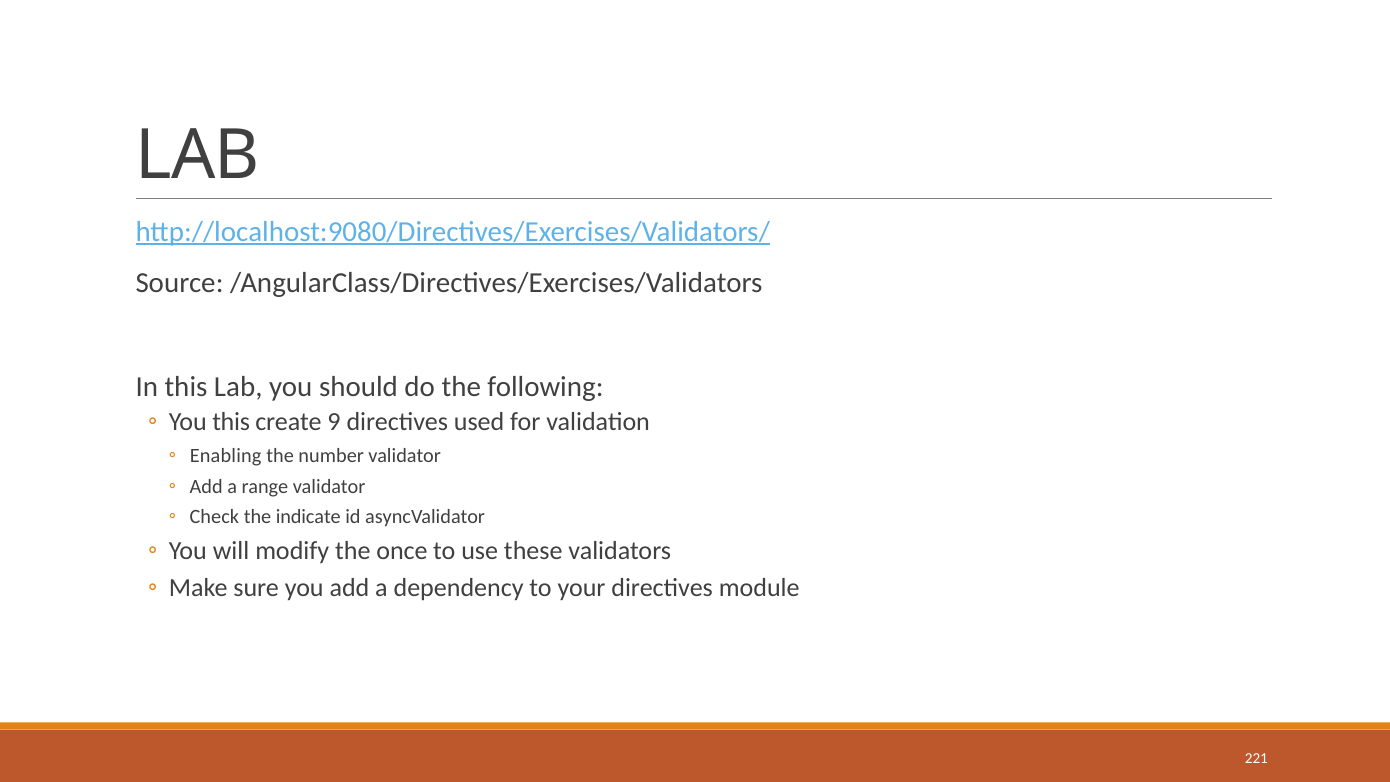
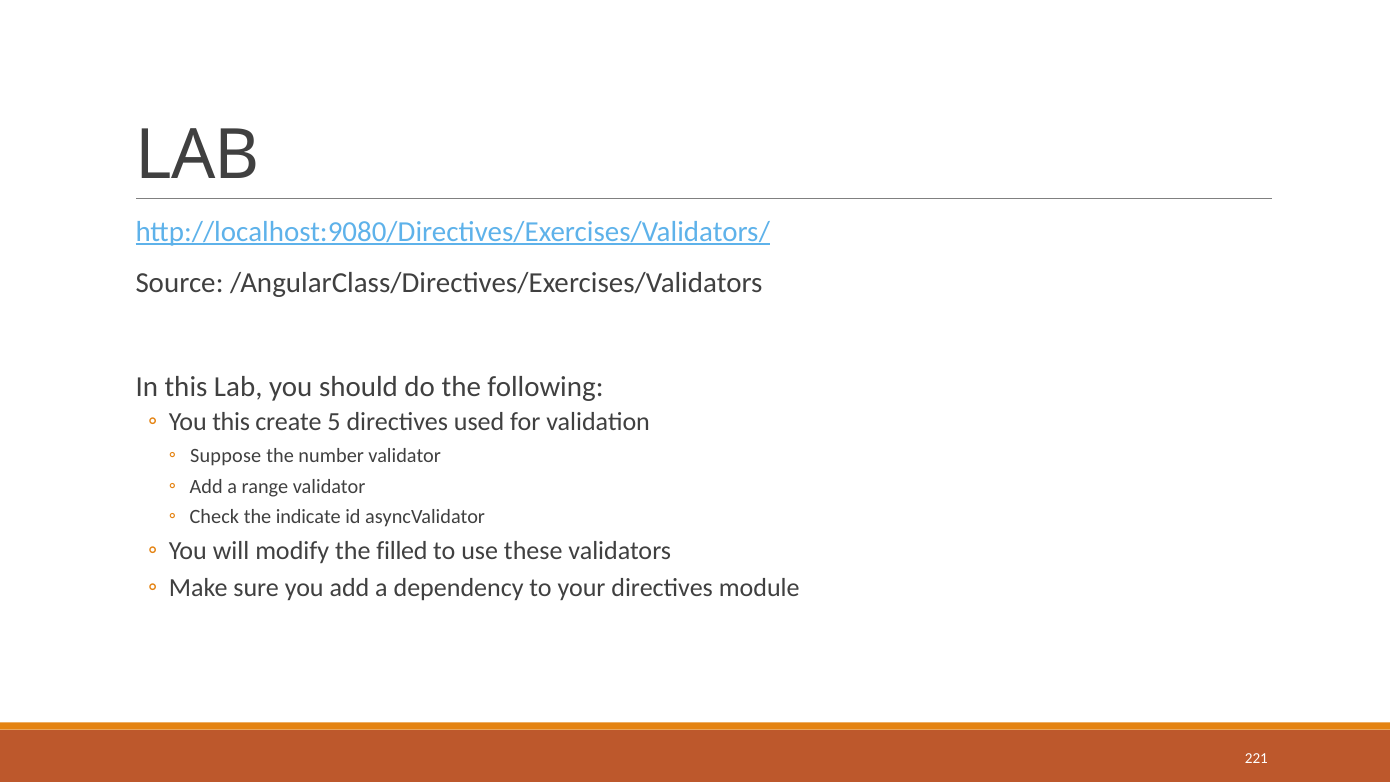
9: 9 -> 5 (334, 422)
Enabling: Enabling -> Suppose (226, 456)
once: once -> filled (402, 551)
